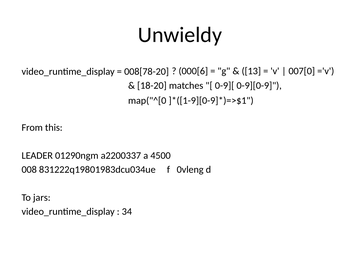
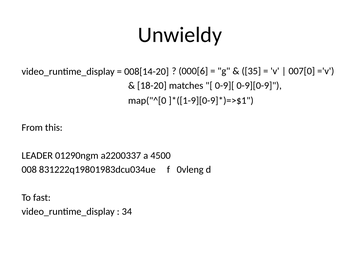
008[78-20: 008[78-20 -> 008[14-20 (147, 71)
13: 13 -> 35 (251, 71)
jars: jars -> fast (42, 198)
